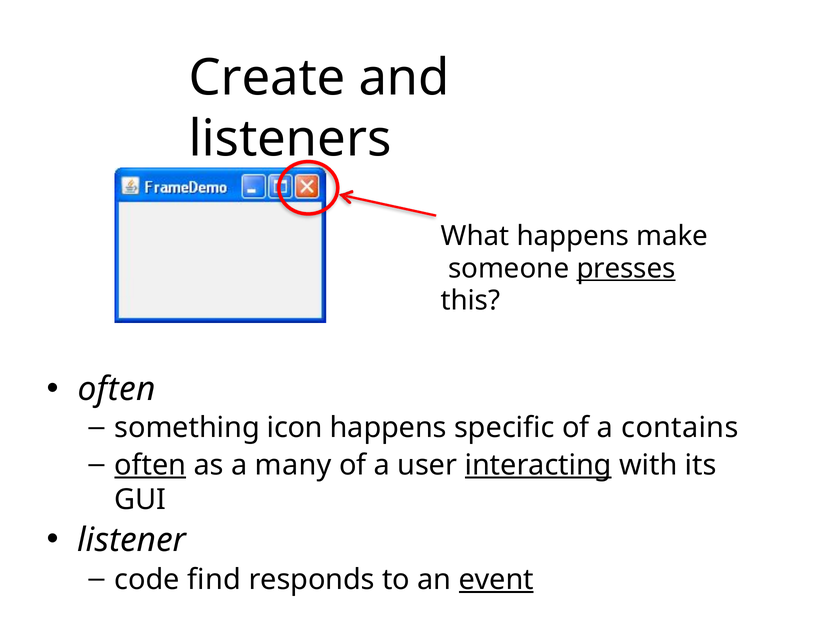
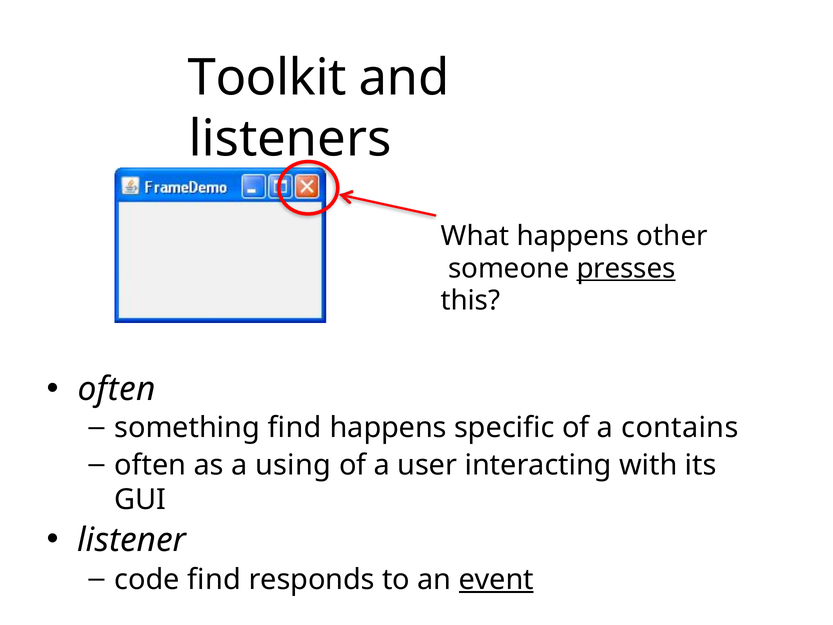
Create: Create -> Toolkit (267, 78)
make: make -> other (672, 236)
something icon: icon -> find (295, 428)
often underline: present -> none (150, 465)
many: many -> using (293, 465)
interacting underline: present -> none (538, 465)
